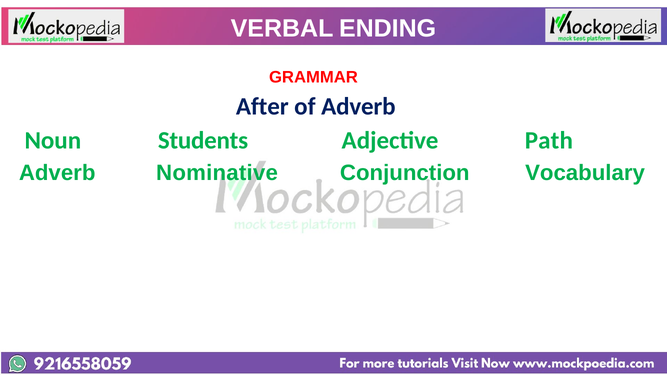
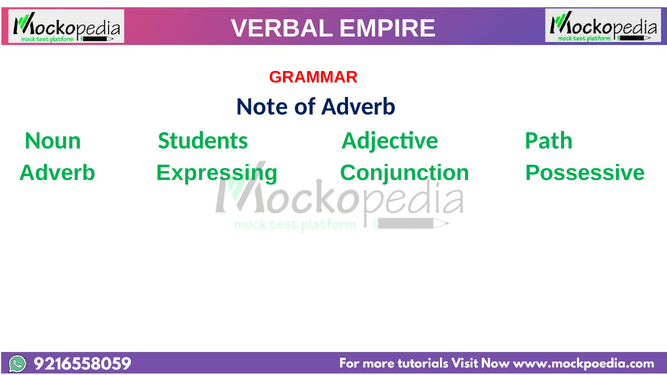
ENDING: ENDING -> EMPIRE (387, 29)
After: After -> Note (262, 106)
Nominative: Nominative -> Expressing (217, 173)
Vocabulary: Vocabulary -> Possessive (585, 173)
